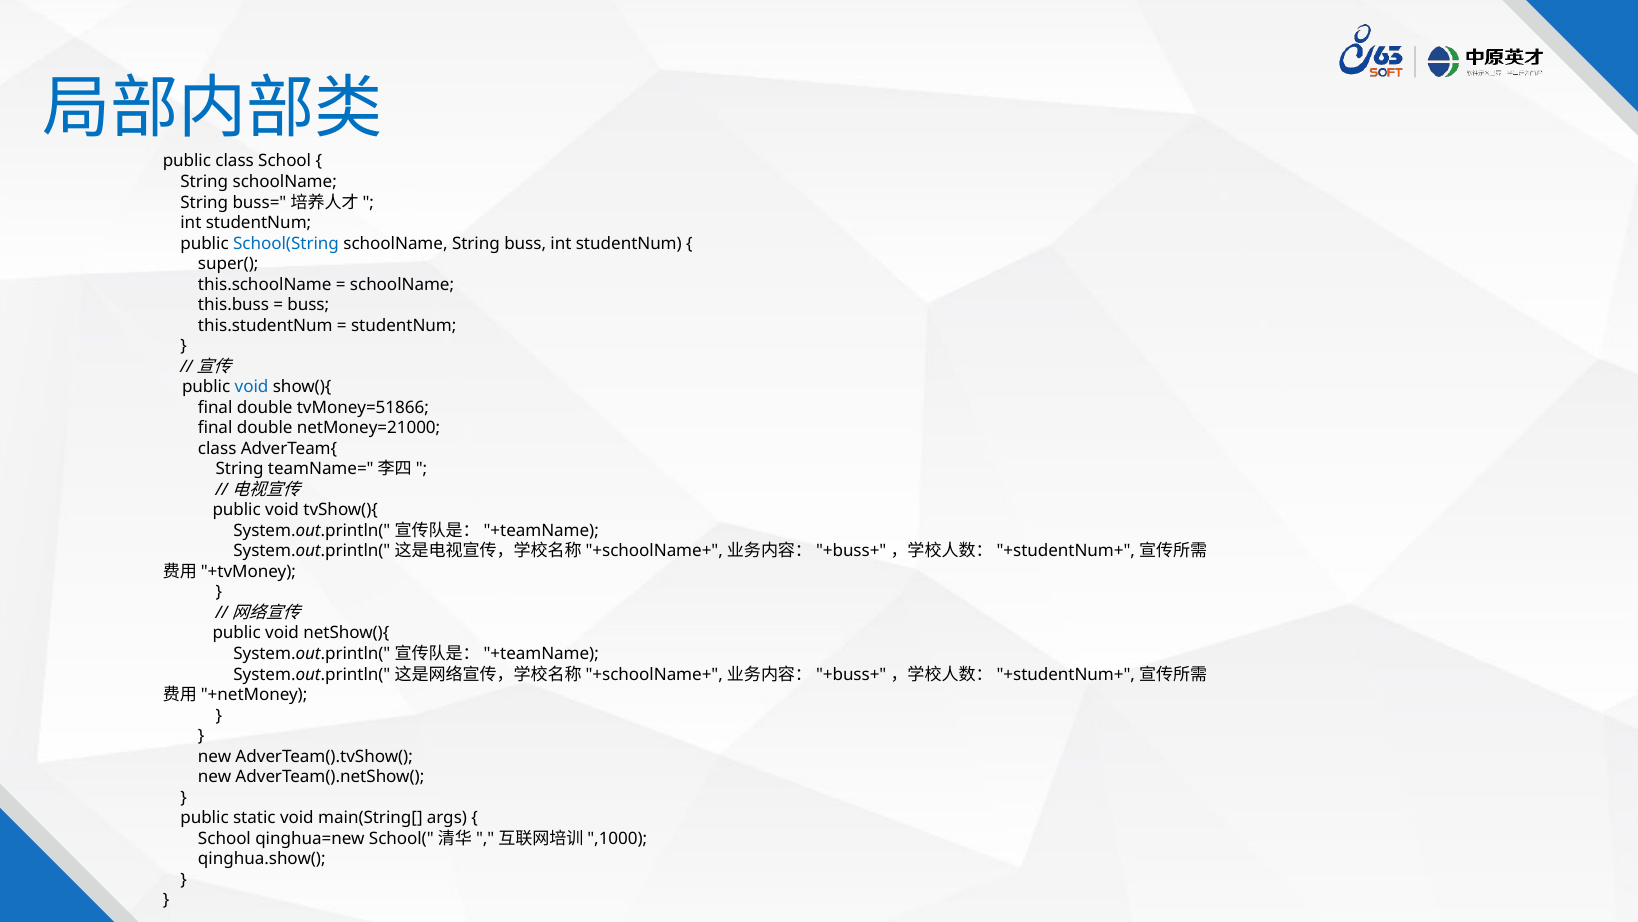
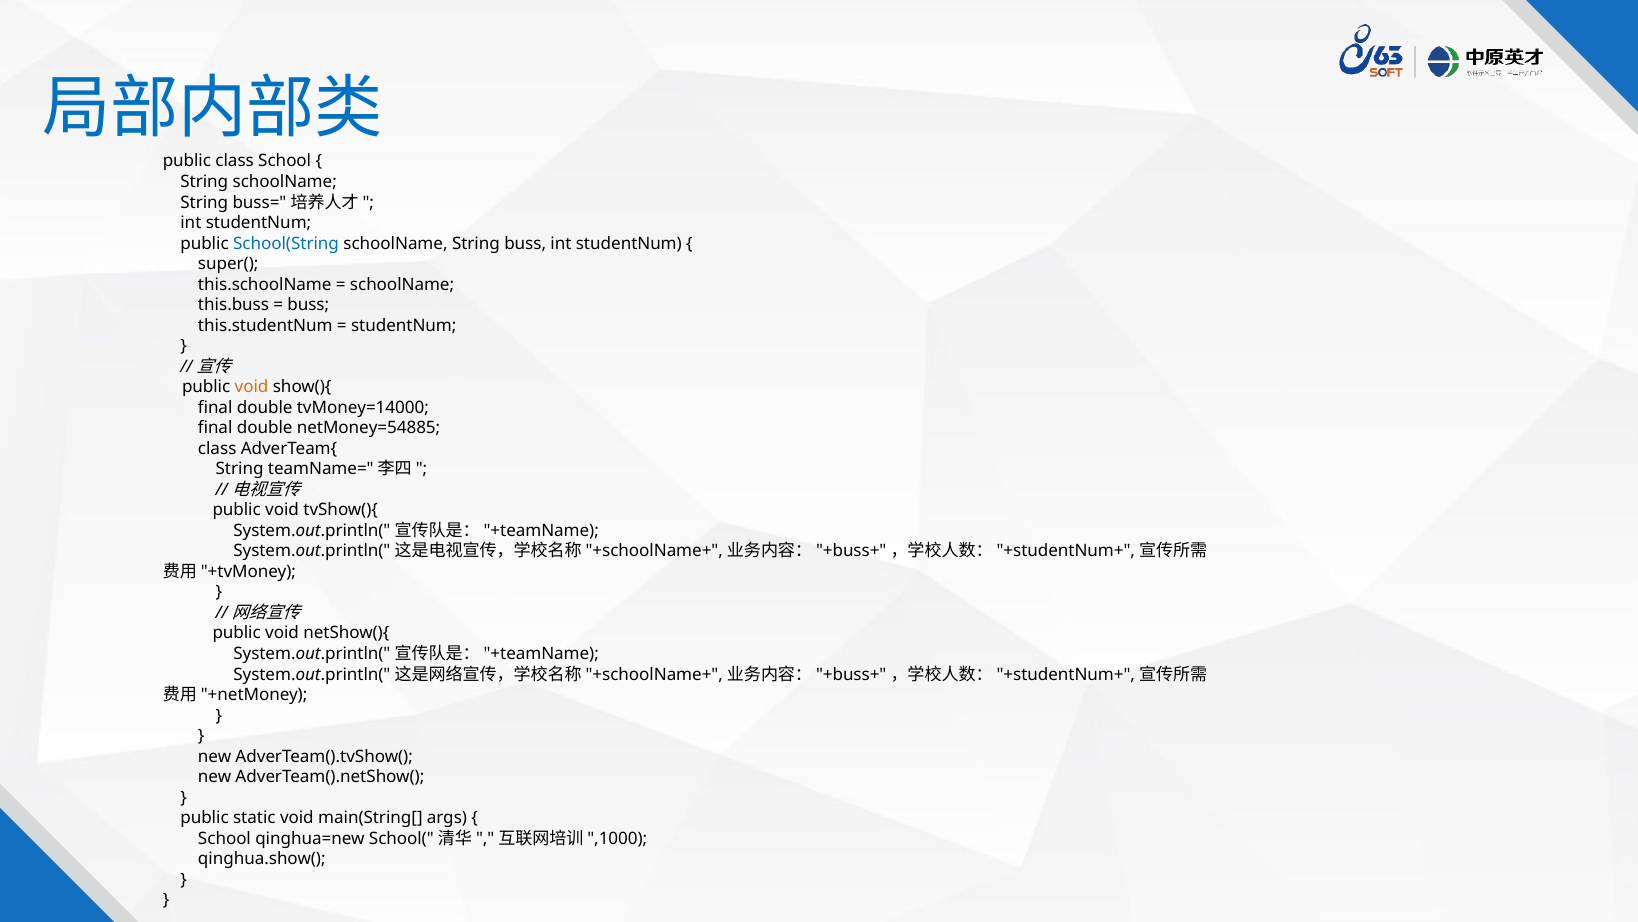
void colour: blue -> orange (252, 387)
tvMoney=51866: tvMoney=51866 -> tvMoney=14000 (363, 407)
netMoney=21000: netMoney=21000 -> netMoney=54885 (369, 428)
